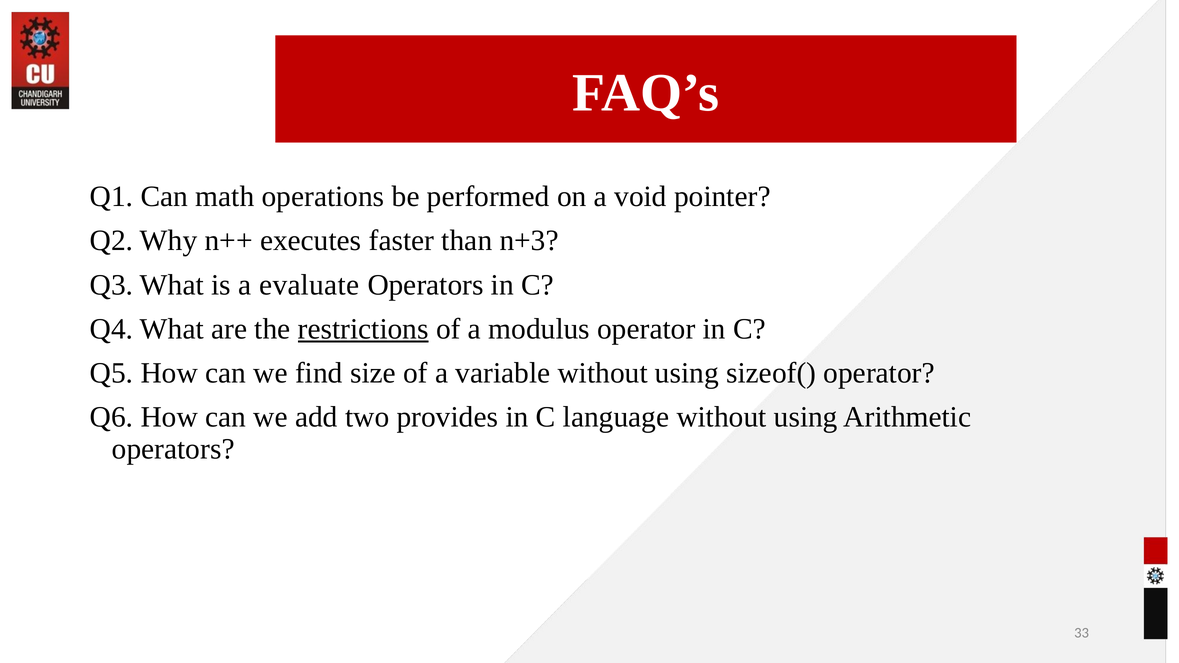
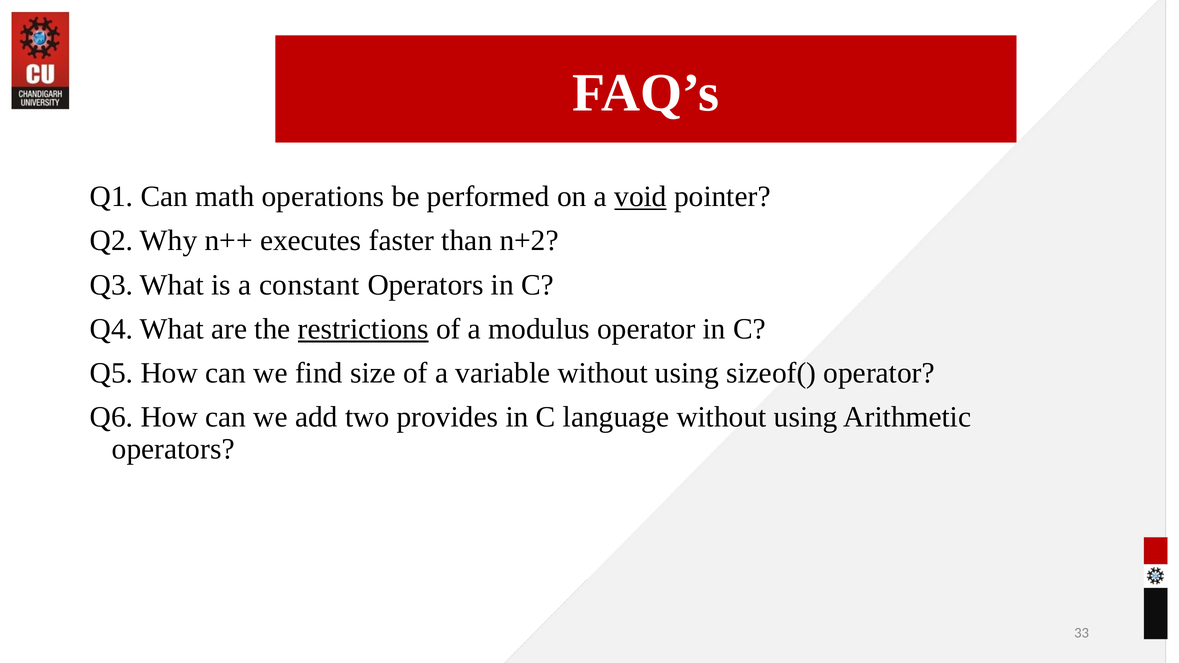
void underline: none -> present (641, 197)
n+3: n+3 -> n+2 (529, 241)
evaluate: evaluate -> constant (309, 285)
